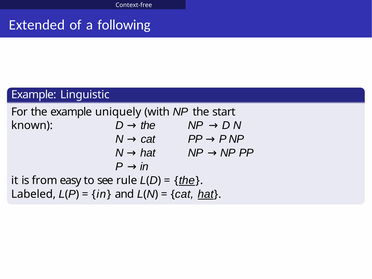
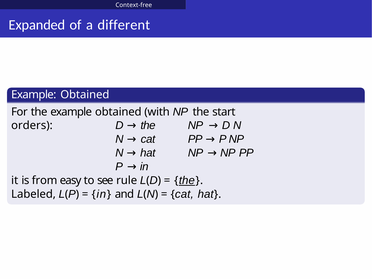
Extended: Extended -> Expanded (37, 25)
following: following -> different (124, 25)
Linguistic: Linguistic -> Obtained (85, 95)
the example uniquely: uniquely -> obtained (118, 112)
known: known -> orders (32, 126)
hat underline: present -> none (206, 194)
